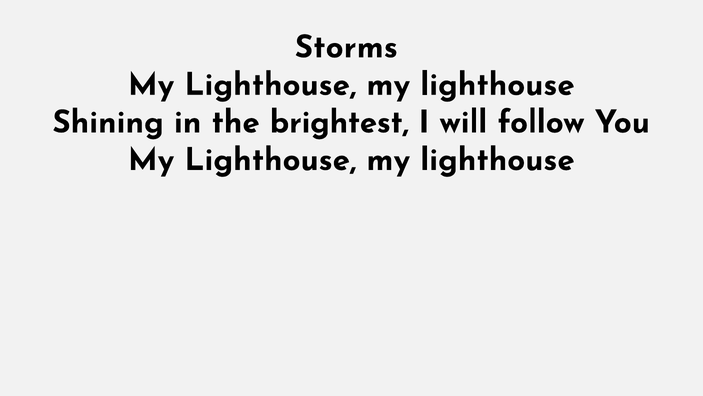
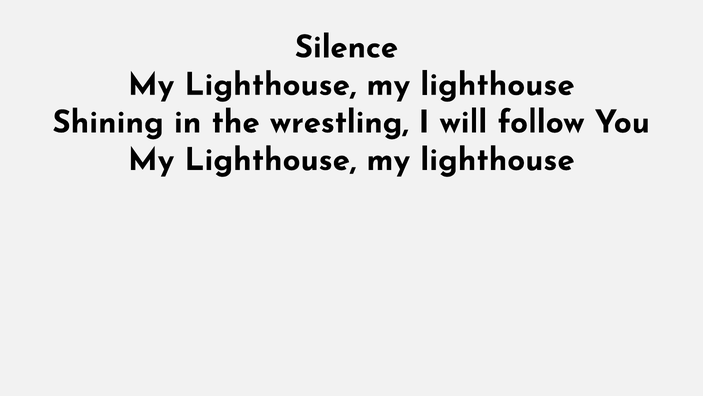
Storms: Storms -> Silence (346, 47)
brightest: brightest -> wrestling (339, 122)
